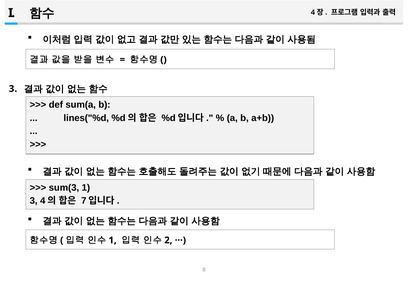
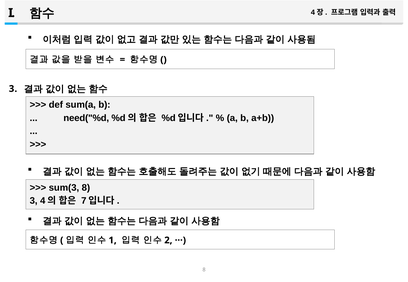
lines("%d: lines("%d -> need("%d (86, 118)
sum(3 1: 1 -> 8 (86, 188)
